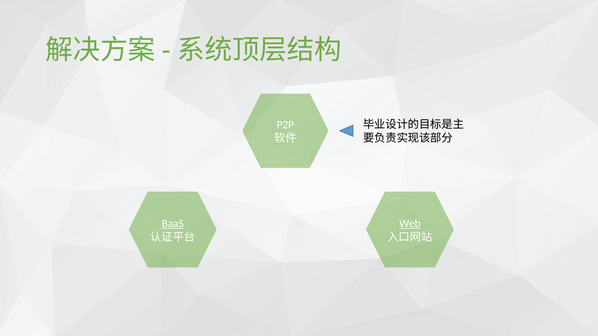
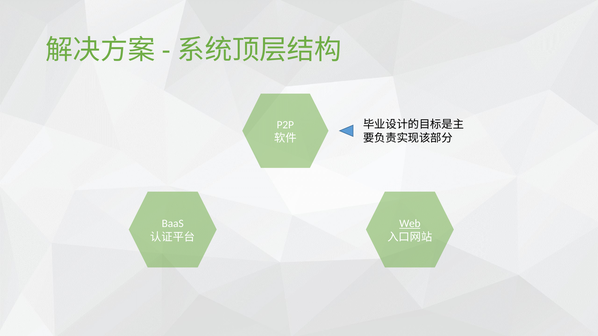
BaaS underline: present -> none (173, 224)
